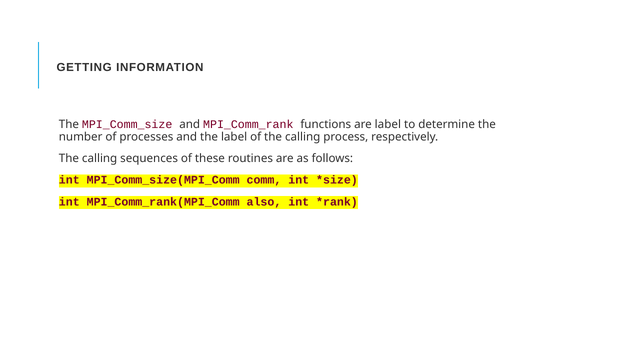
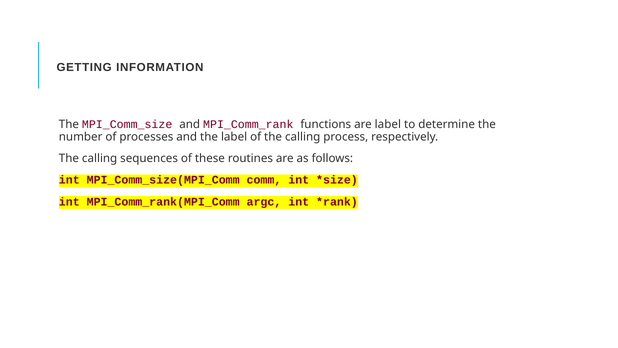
also: also -> argc (264, 202)
